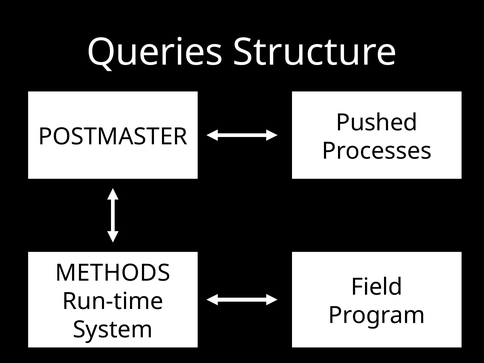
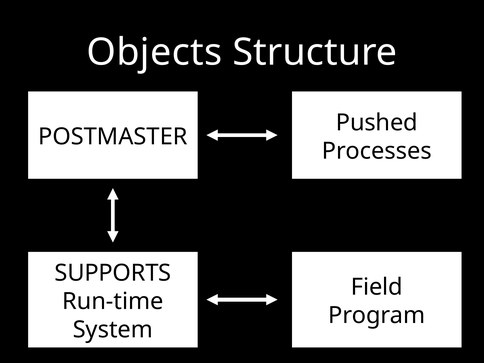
Queries: Queries -> Objects (154, 52)
METHODS: METHODS -> SUPPORTS (113, 273)
